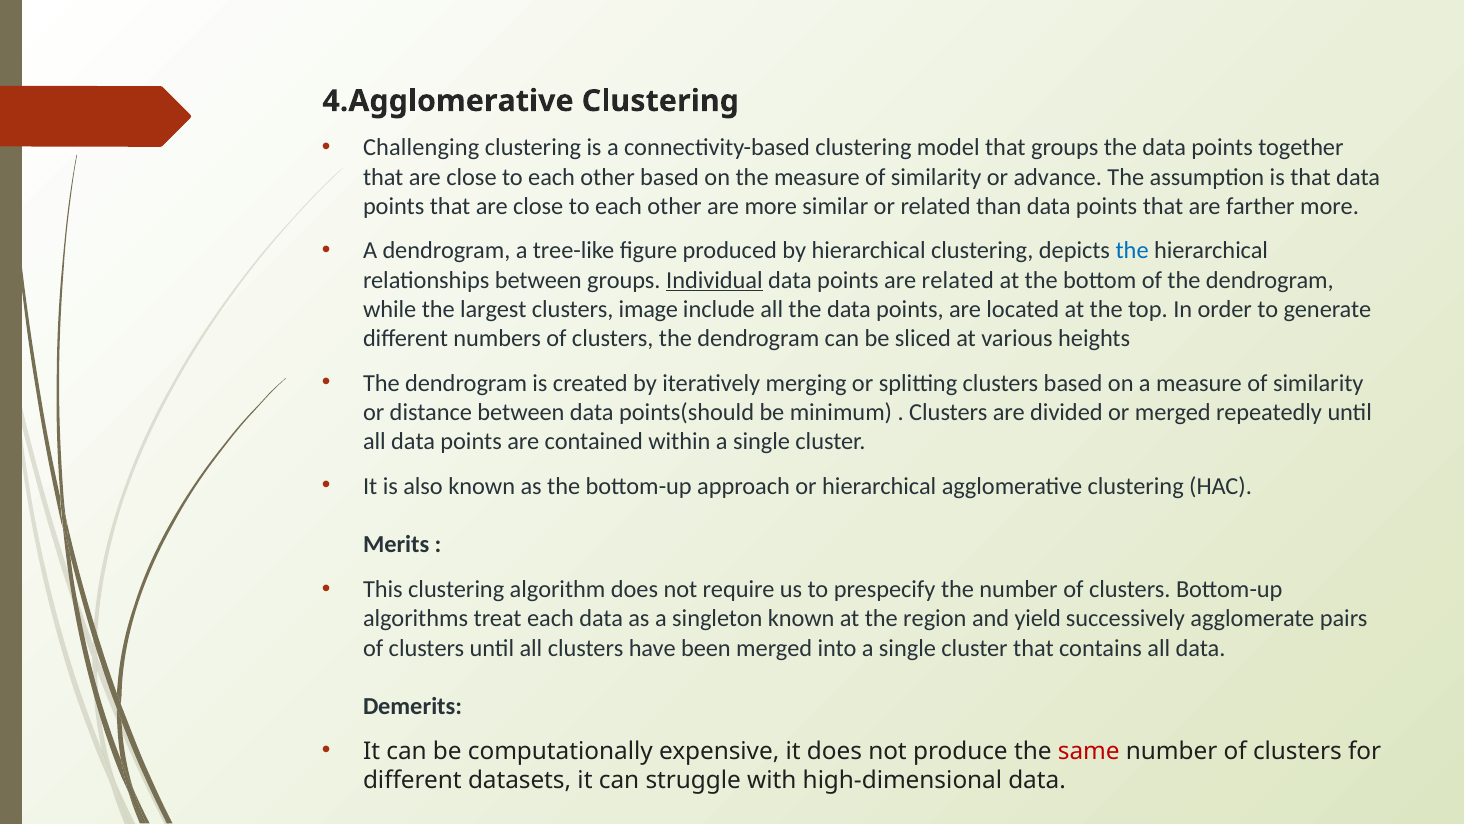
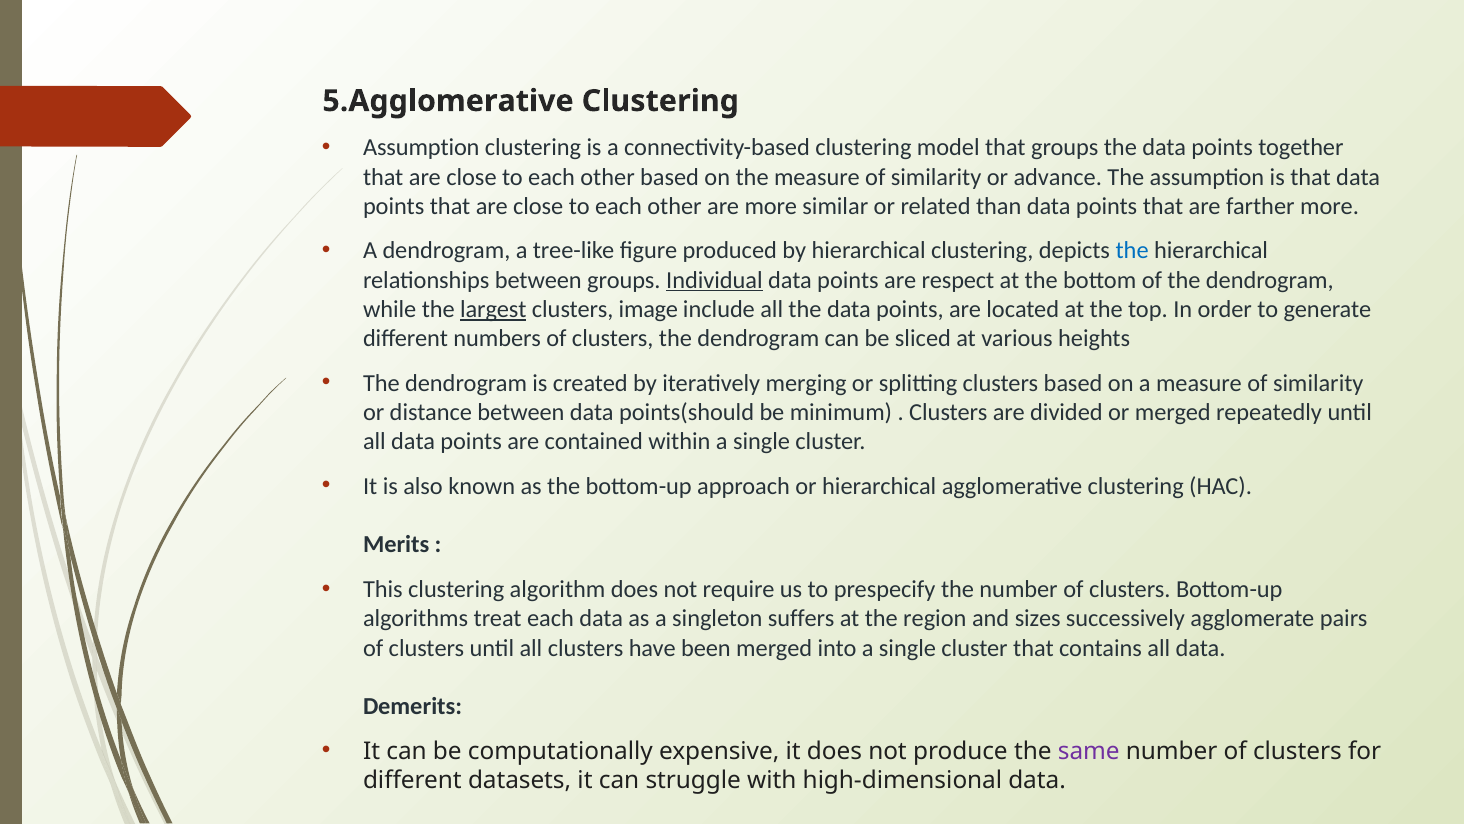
4.Agglomerative: 4.Agglomerative -> 5.Agglomerative (448, 101)
Challenging: Challenging -> Assumption (421, 148)
are related: related -> respect (958, 280)
largest underline: none -> present (493, 309)
singleton known: known -> suffers (801, 618)
yield: yield -> sizes (1038, 618)
same colour: red -> purple (1089, 751)
